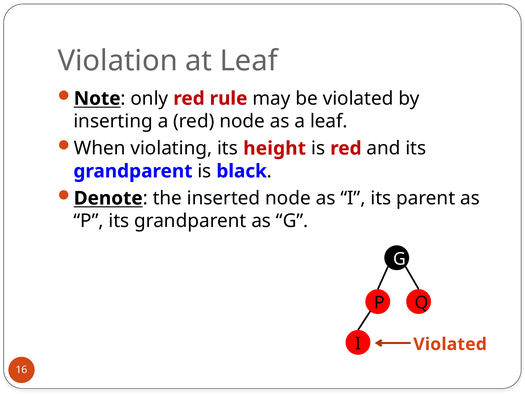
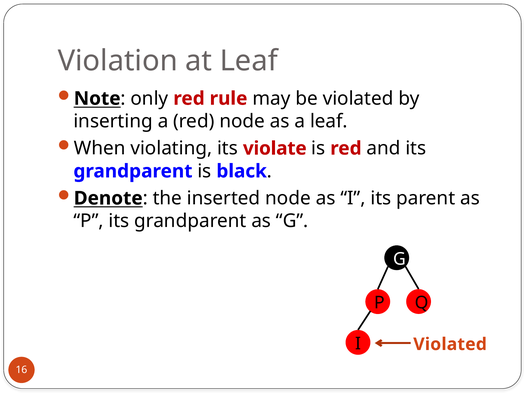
height: height -> violate (275, 148)
